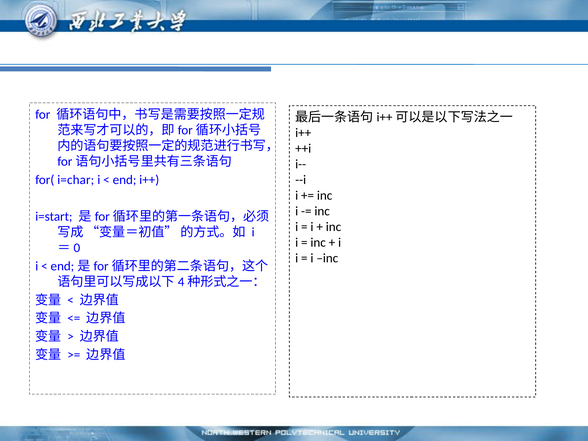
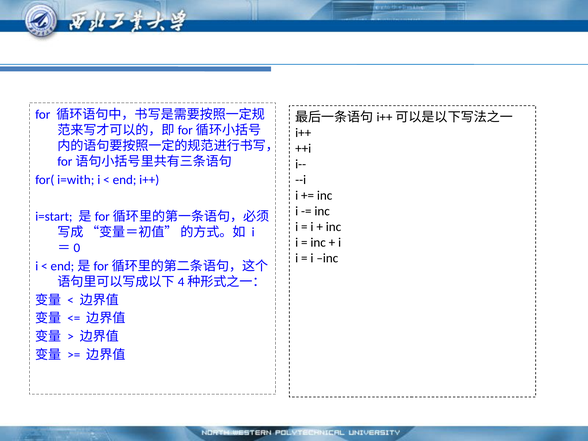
i=char: i=char -> i=with (76, 180)
